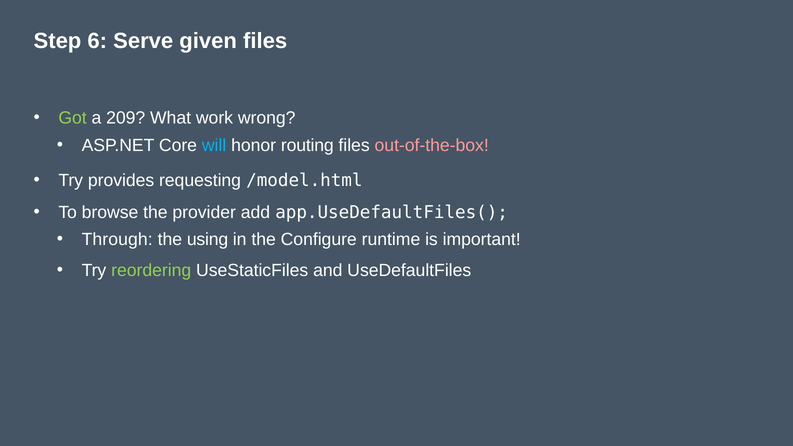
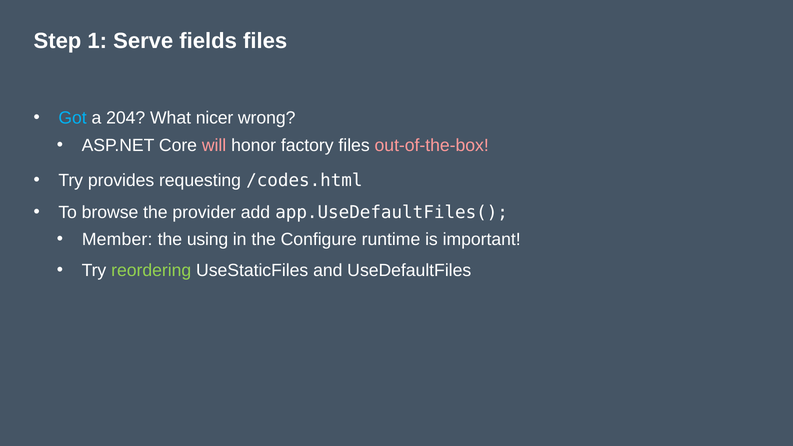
6: 6 -> 1 (97, 41)
given: given -> fields (208, 41)
Got colour: light green -> light blue (73, 118)
209: 209 -> 204 (126, 118)
work: work -> nicer (215, 118)
will colour: light blue -> pink (214, 145)
routing: routing -> factory (307, 145)
/model.html: /model.html -> /codes.html (304, 181)
Through: Through -> Member (117, 240)
